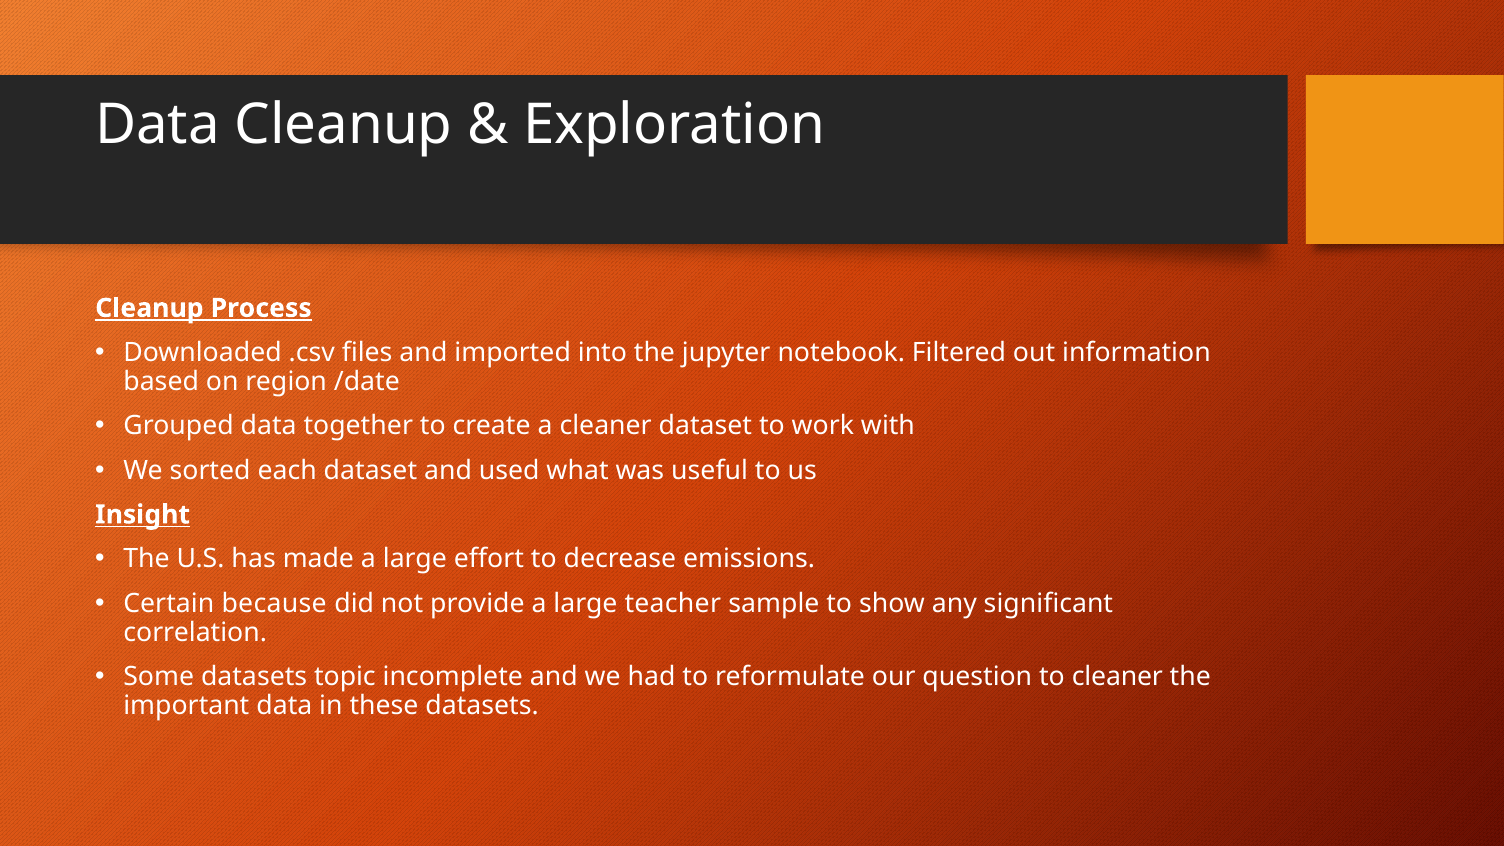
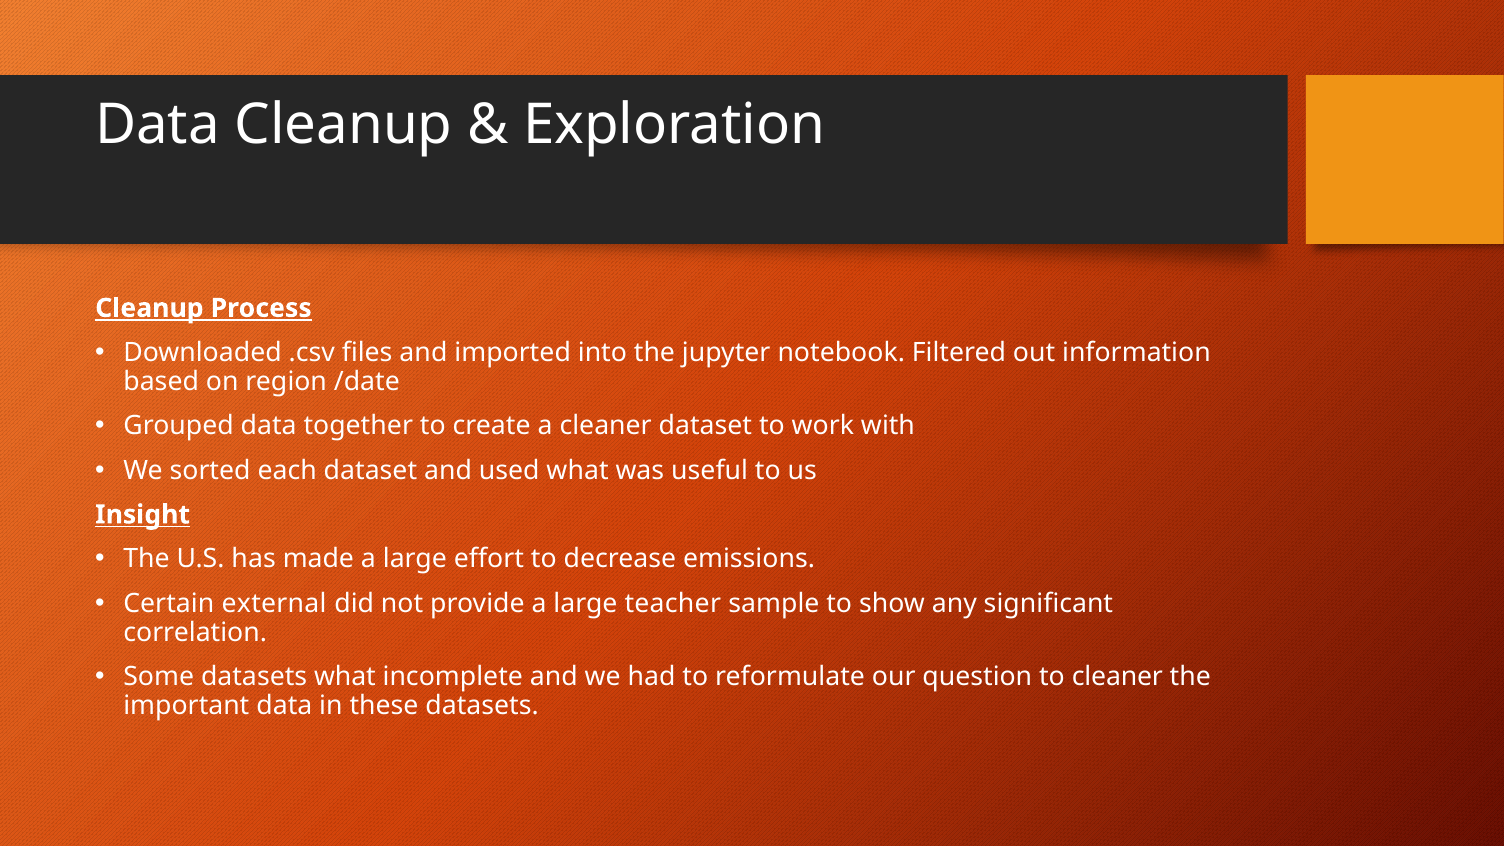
because: because -> external (274, 604)
datasets topic: topic -> what (345, 677)
